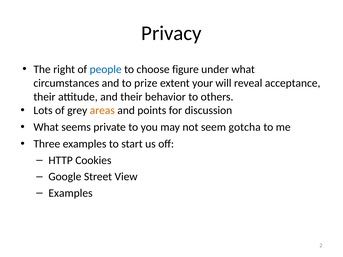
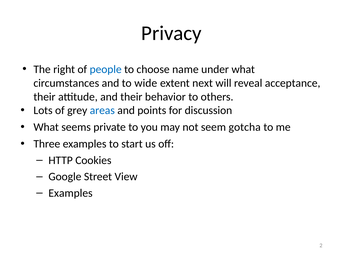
figure: figure -> name (185, 69)
prize: prize -> wide (146, 83)
your: your -> next (203, 83)
areas colour: orange -> blue (102, 111)
